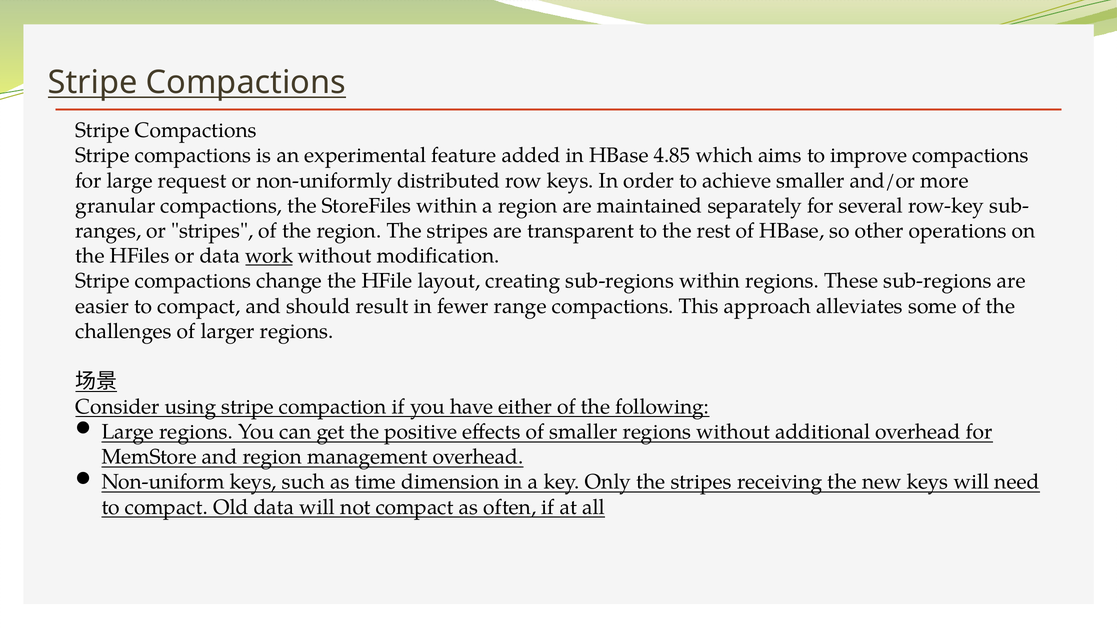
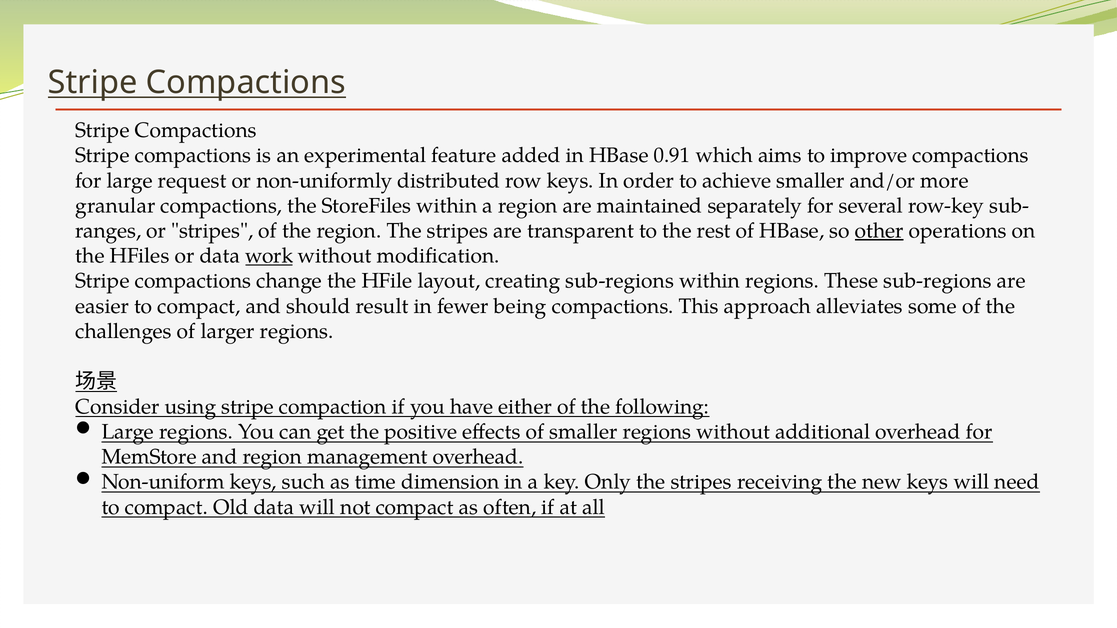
4.85: 4.85 -> 0.91 (672, 156)
other underline: none -> present (879, 231)
range: range -> being (520, 306)
